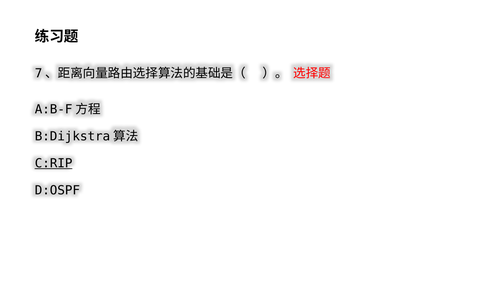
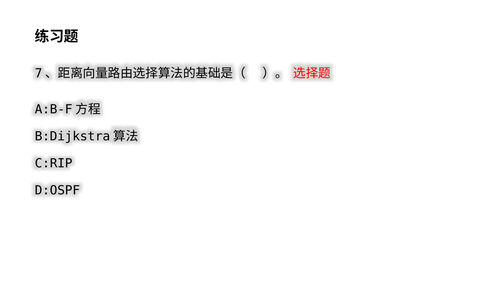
C:RIP underline: present -> none (54, 163)
